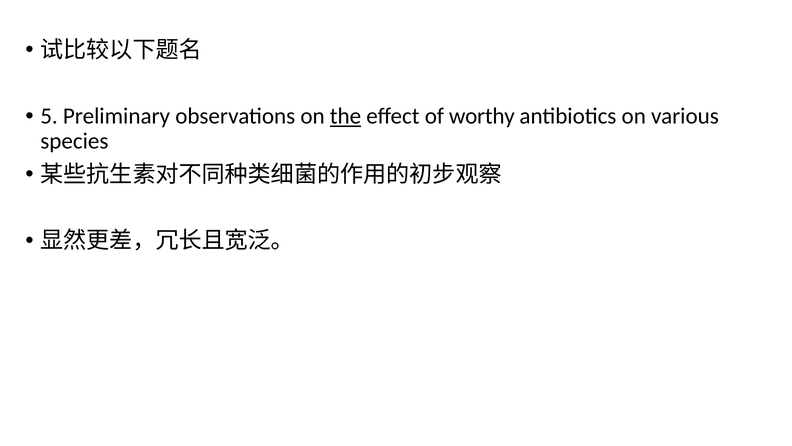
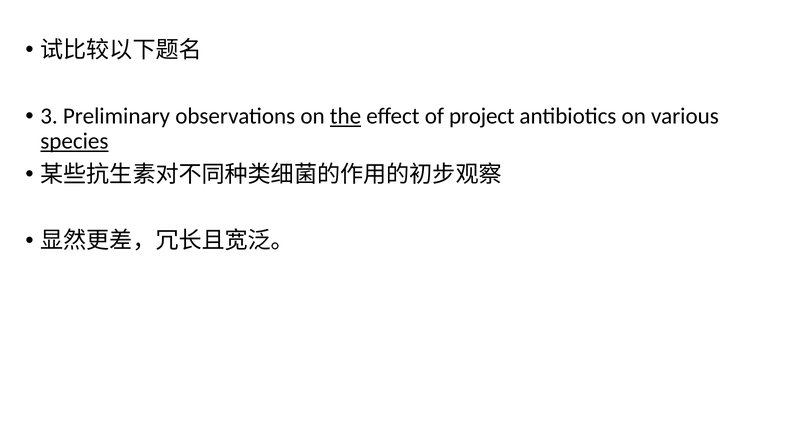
5: 5 -> 3 (49, 116)
worthy: worthy -> project (482, 116)
species underline: none -> present (74, 141)
